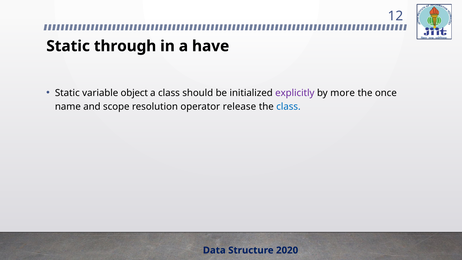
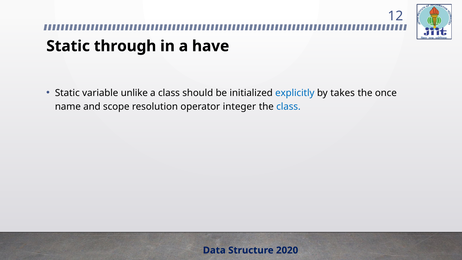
object: object -> unlike (134, 93)
explicitly colour: purple -> blue (295, 93)
more: more -> takes (343, 93)
release: release -> integer (239, 107)
